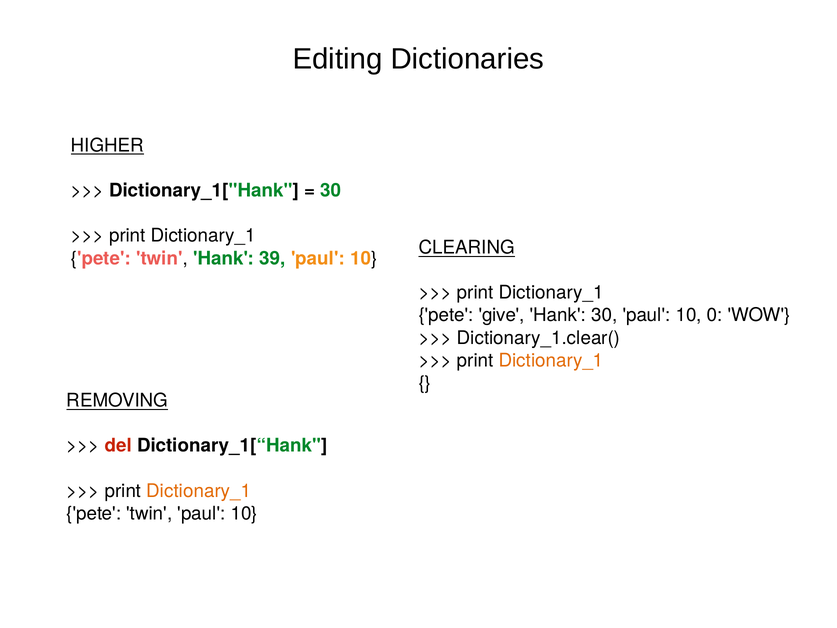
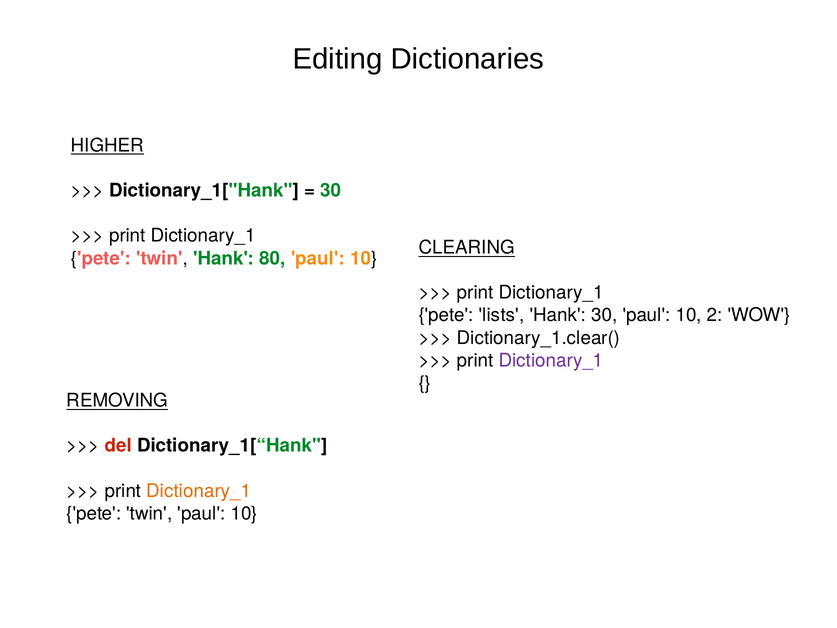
39: 39 -> 80 (273, 258)
give: give -> lists (502, 315)
0: 0 -> 2 (715, 315)
Dictionary_1 colour: orange -> purple (551, 360)
